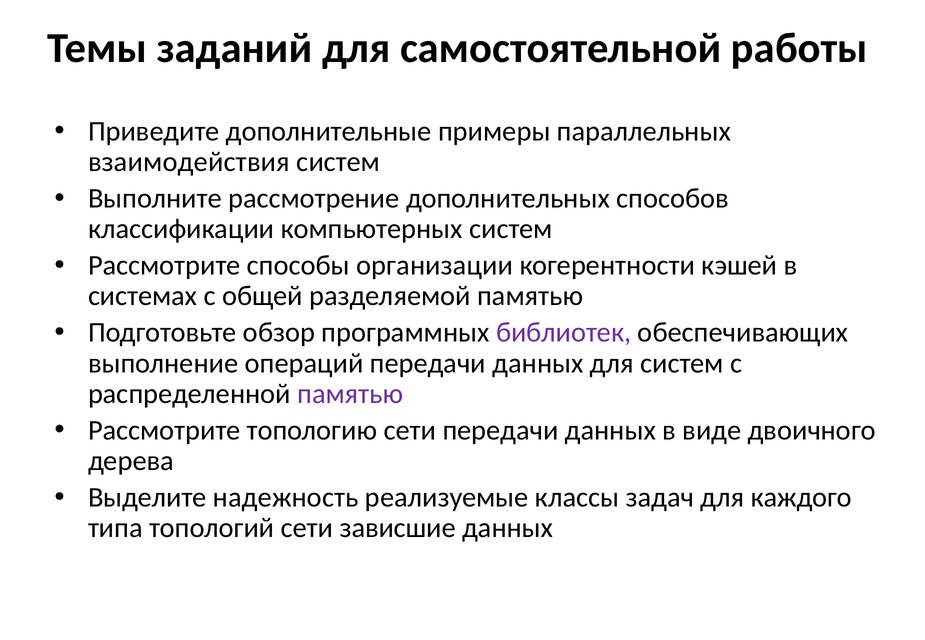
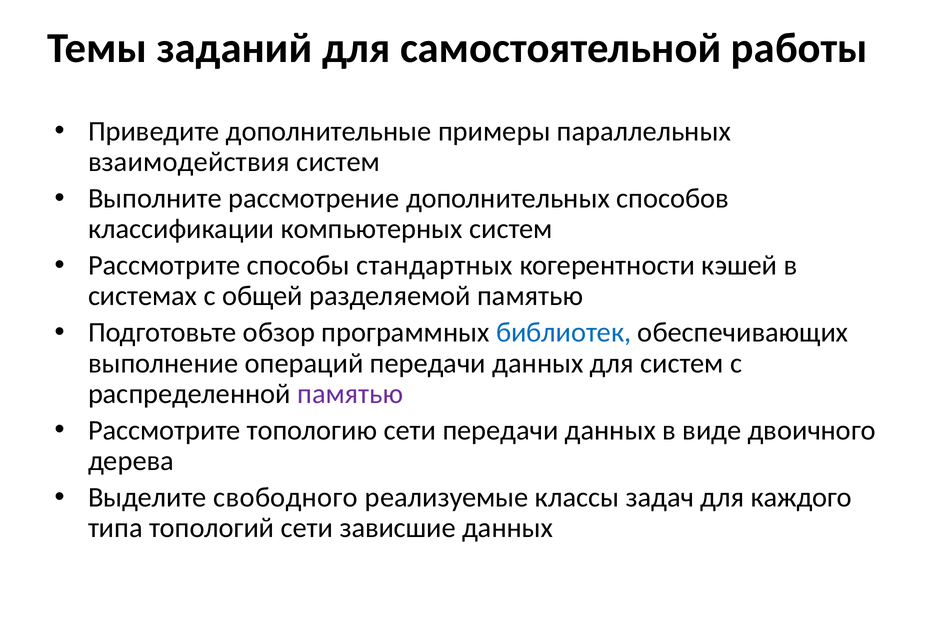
организации: организации -> стандартных (435, 266)
библиотек colour: purple -> blue (564, 333)
надежность: надежность -> свободного (286, 498)
